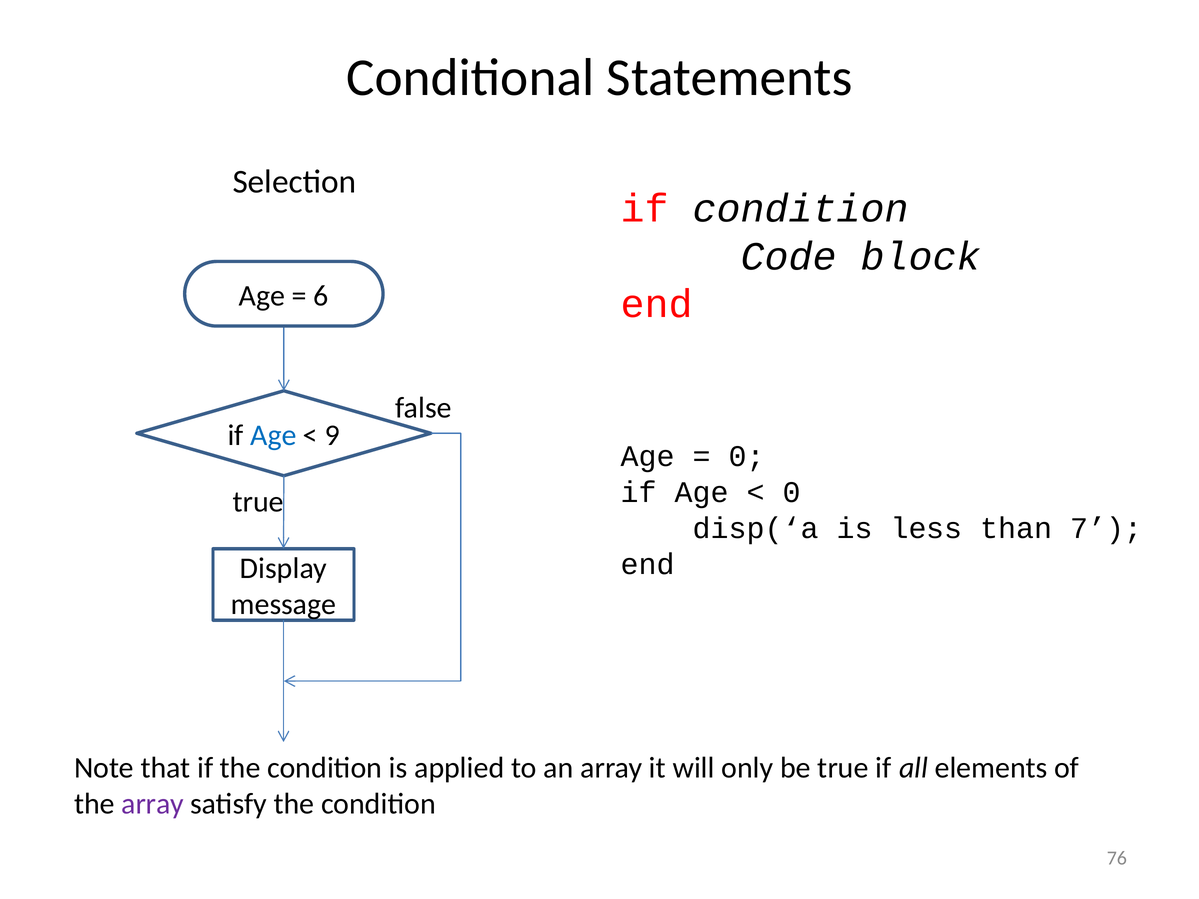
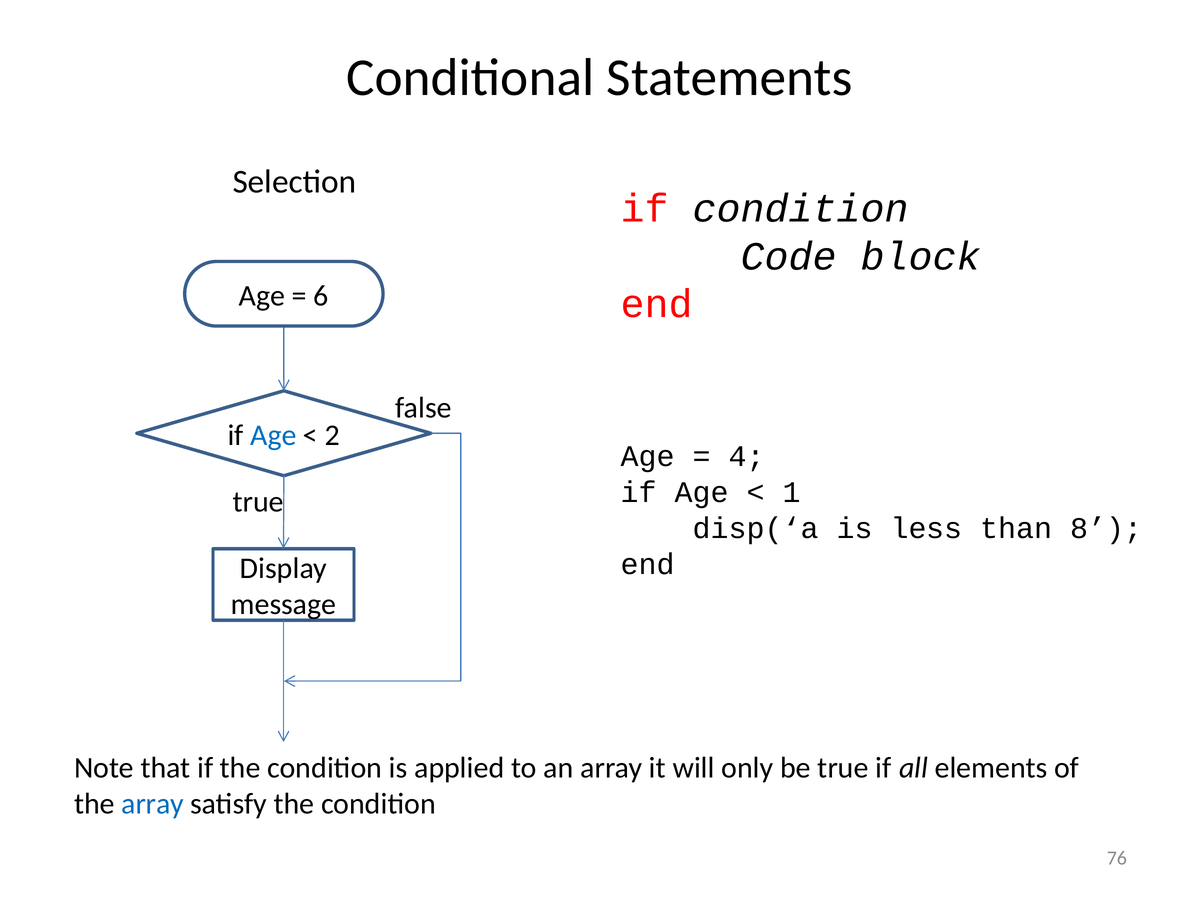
9: 9 -> 2 (332, 435)
0: 0 -> 4 (747, 457)
0: 0 -> 1 (792, 493)
7: 7 -> 8 (1106, 529)
array colour: purple -> blue (153, 804)
